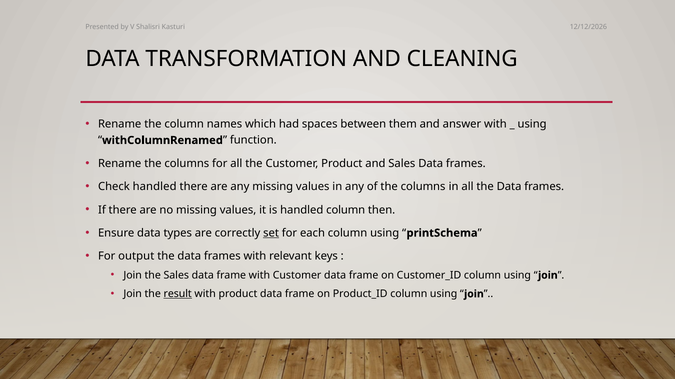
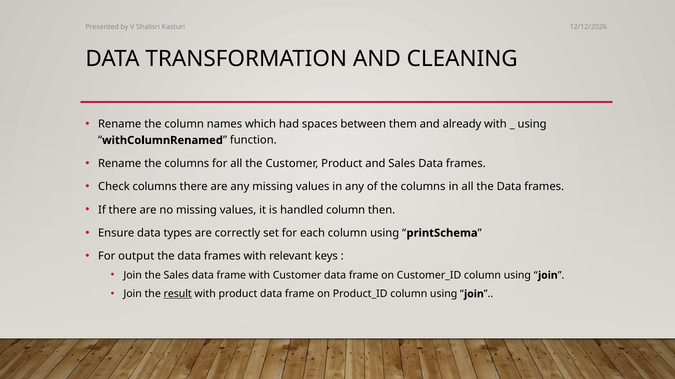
answer: answer -> already (462, 124)
Check handled: handled -> columns (155, 187)
set underline: present -> none (271, 233)
